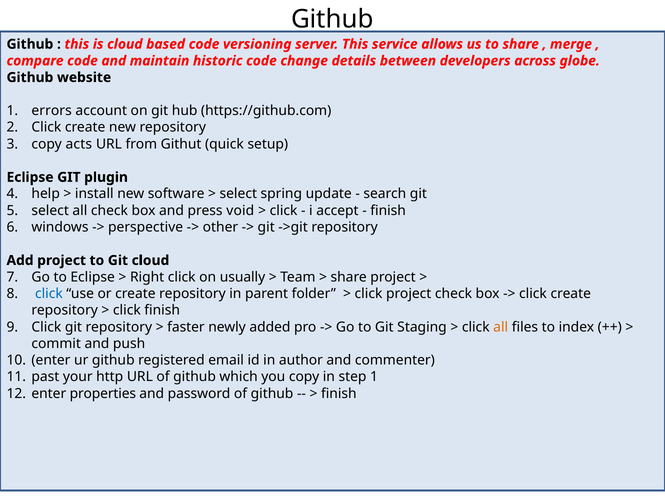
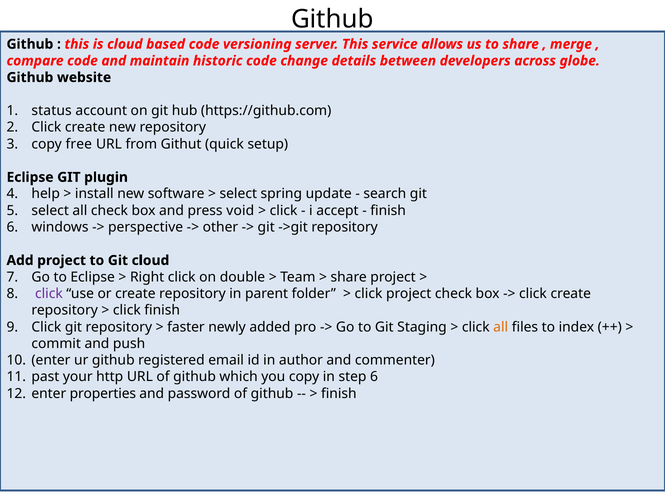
errors: errors -> status (52, 111)
acts: acts -> free (79, 144)
usually: usually -> double (242, 277)
click colour: blue -> purple (49, 294)
step 1: 1 -> 6 (374, 377)
